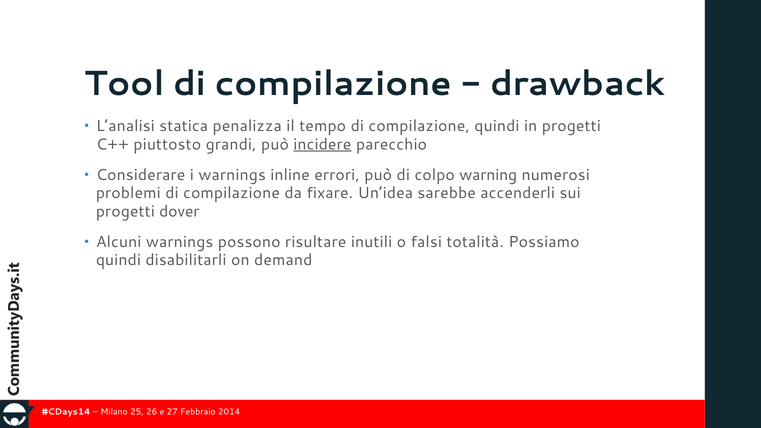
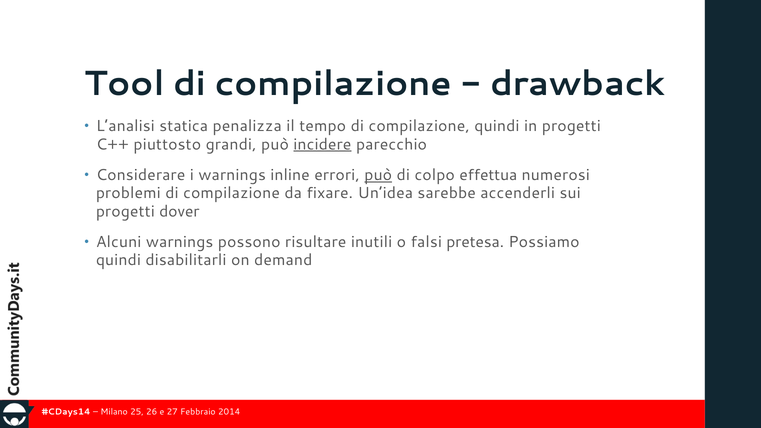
può underline: none -> present (378, 175)
warning: warning -> effettua (488, 175)
totalità: totalità -> pretesa (475, 242)
